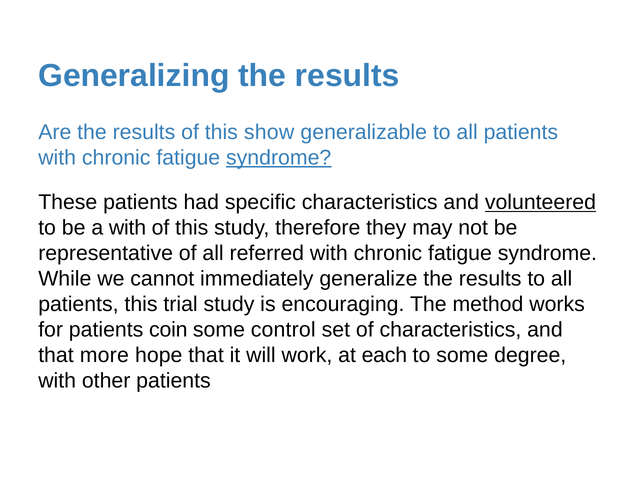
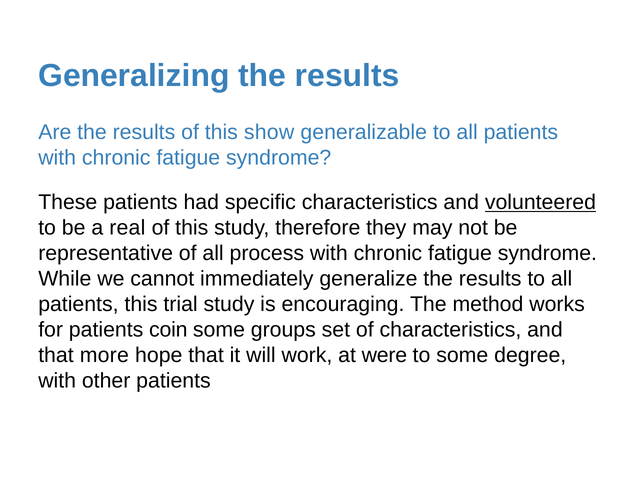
syndrome underline: present -> none (279, 158)
a with: with -> real (127, 228)
referred: referred -> process (267, 254)
control: control -> groups (283, 330)
each: each -> were (384, 356)
